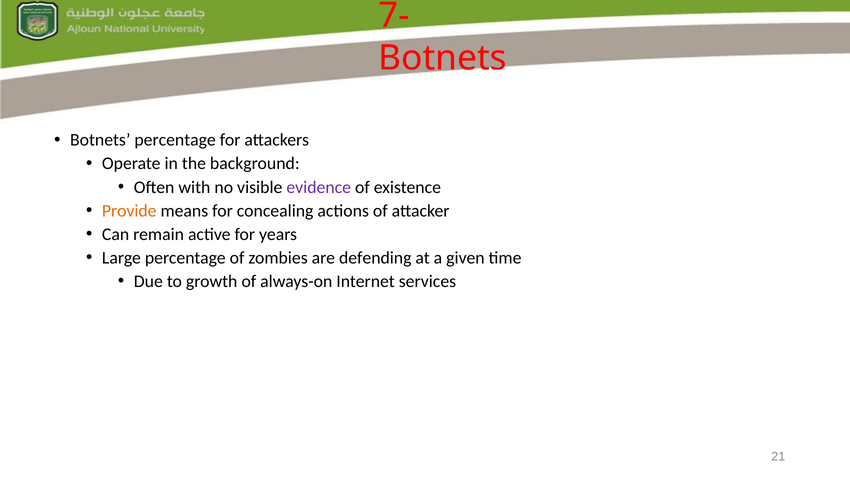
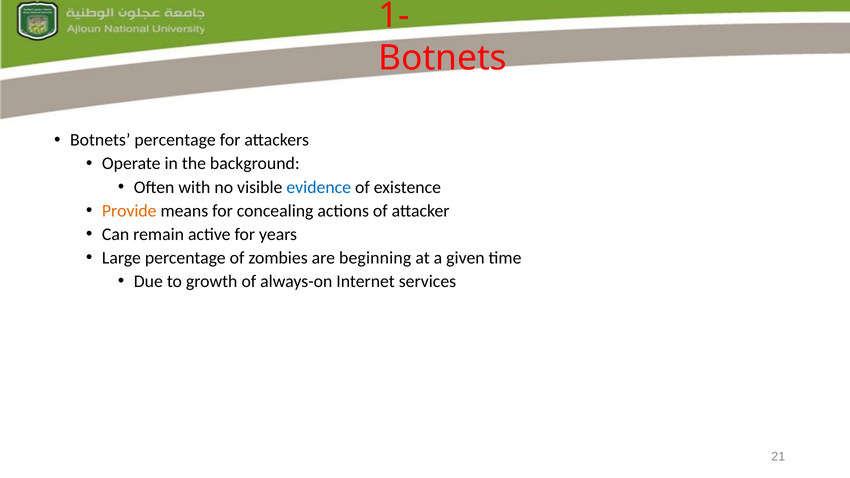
7-: 7- -> 1- (394, 16)
evidence colour: purple -> blue (319, 187)
defending: defending -> beginning (375, 258)
